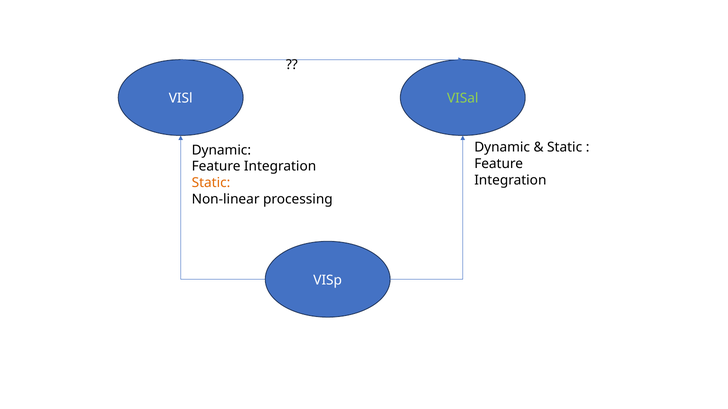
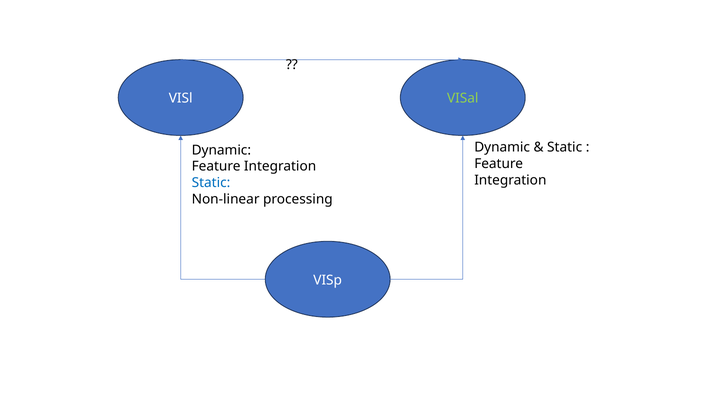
Static colour: orange -> blue (211, 183)
